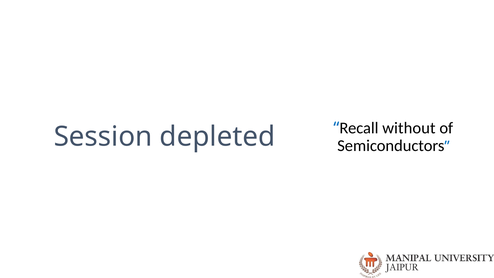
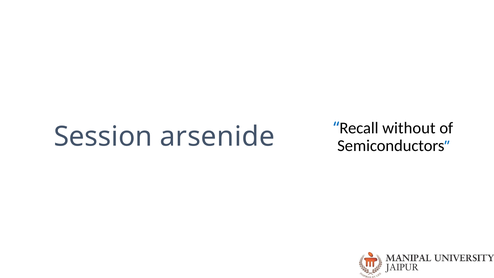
depleted: depleted -> arsenide (217, 137)
